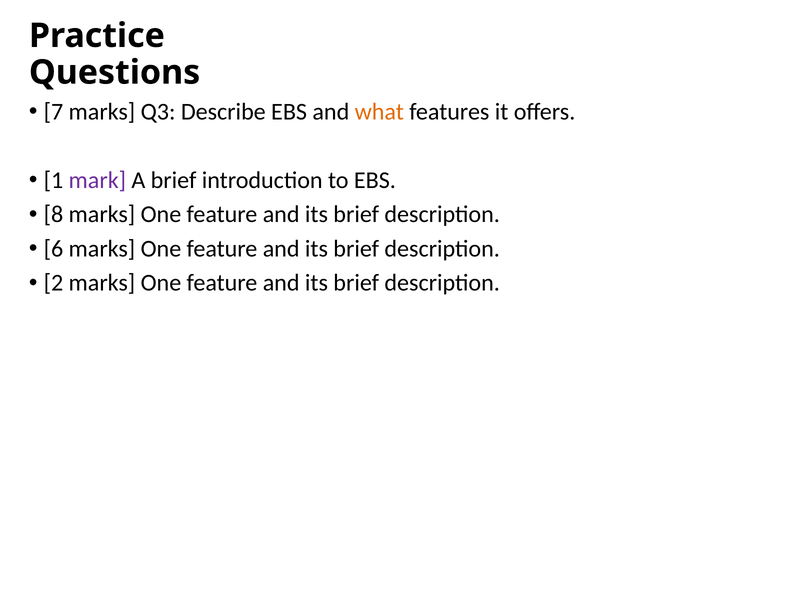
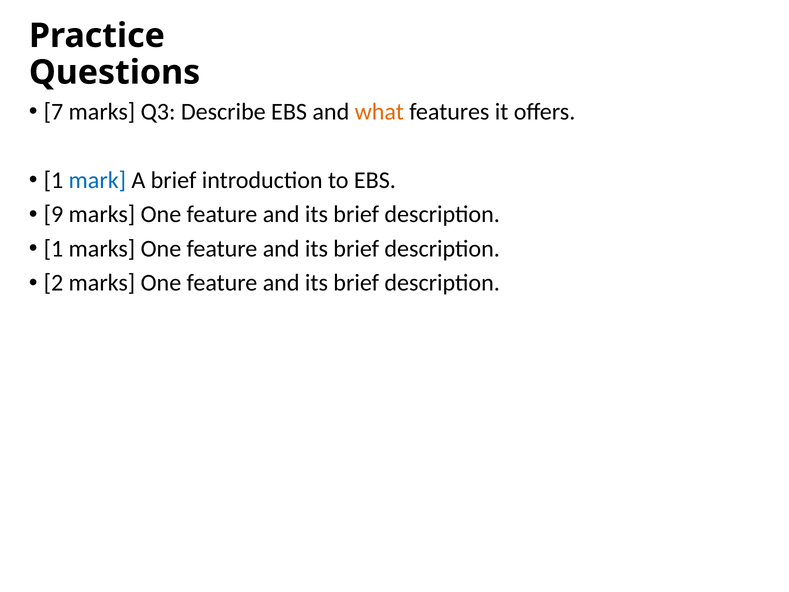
mark colour: purple -> blue (97, 180)
8: 8 -> 9 (53, 214)
6: 6 -> 1 (53, 249)
